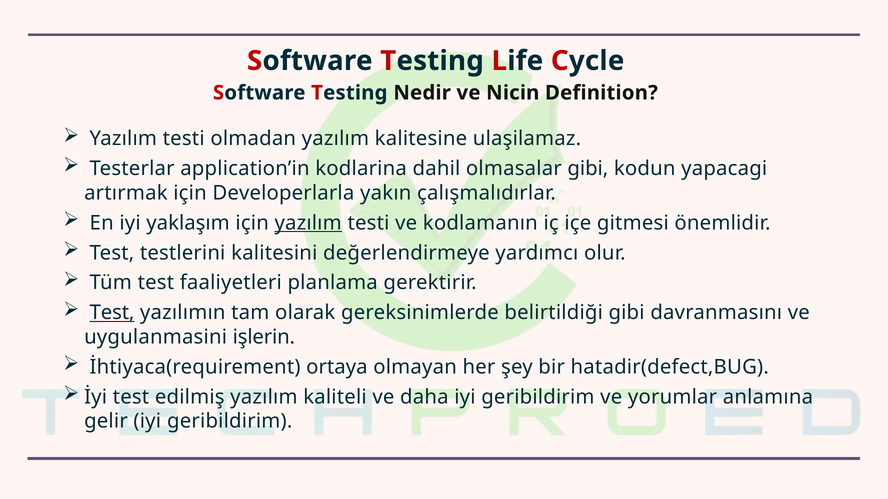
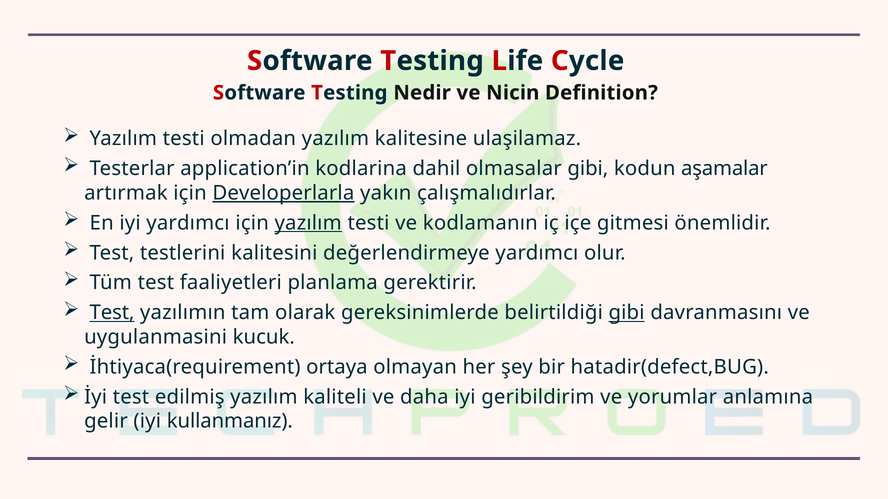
yapacagi: yapacagi -> aşamalar (724, 169)
Developerlarla underline: none -> present (283, 193)
iyi yaklaşım: yaklaşım -> yardımcı (188, 223)
gibi underline: none -> present (627, 313)
işlerin: işlerin -> kucuk (264, 337)
gelir iyi geribildirim: geribildirim -> kullanmanız (230, 422)
